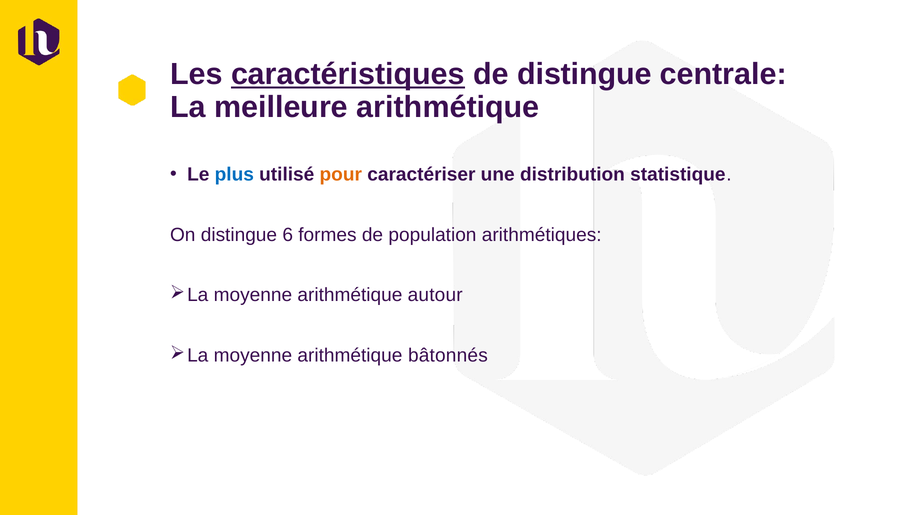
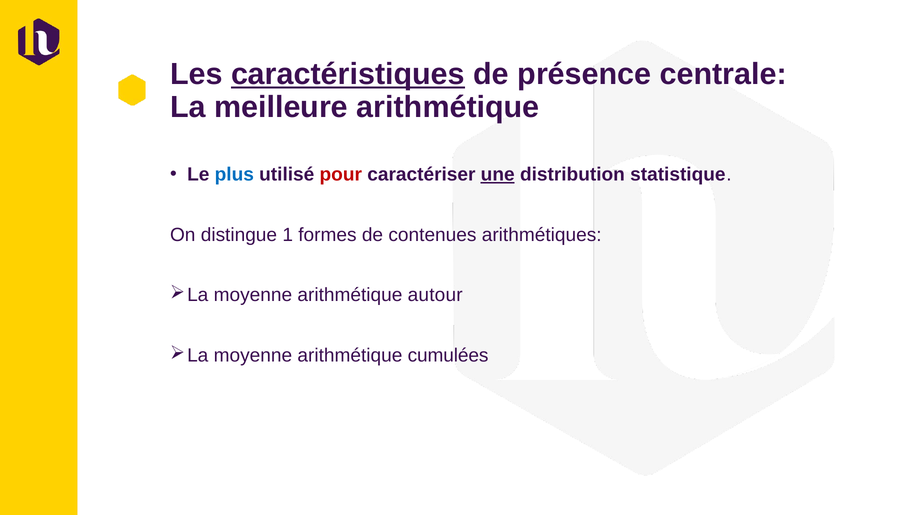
de distingue: distingue -> présence (584, 74)
pour colour: orange -> red (341, 174)
une underline: none -> present (498, 174)
6: 6 -> 1 (288, 235)
population: population -> contenues (432, 235)
bâtonnés: bâtonnés -> cumulées (448, 355)
